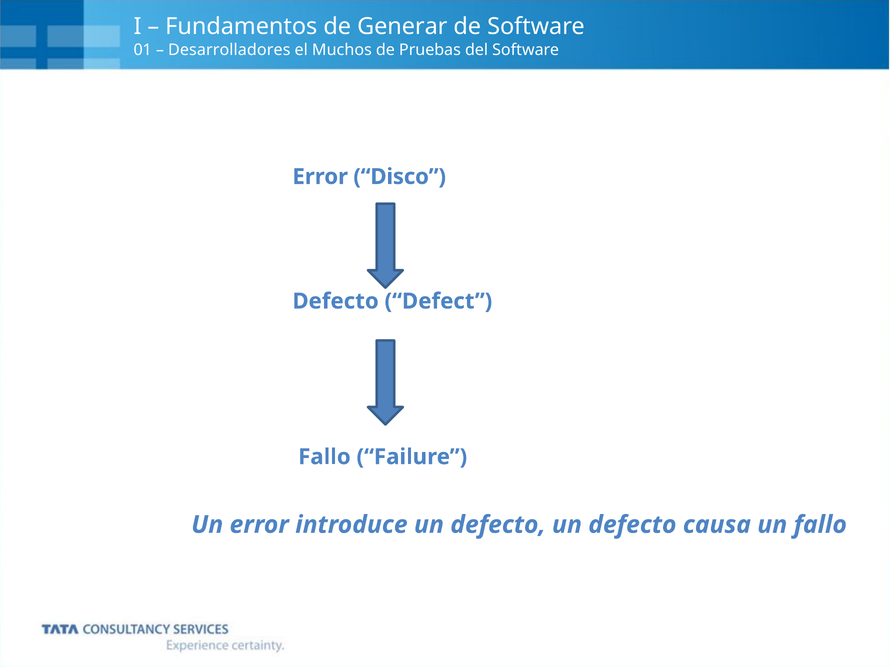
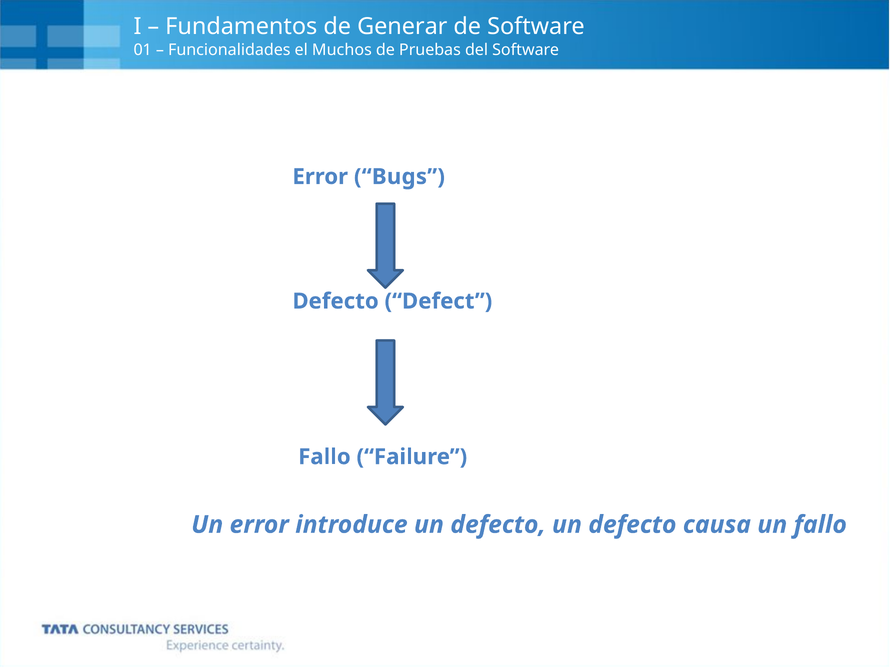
Desarrolladores: Desarrolladores -> Funcionalidades (229, 50)
Disco: Disco -> Bugs (399, 177)
